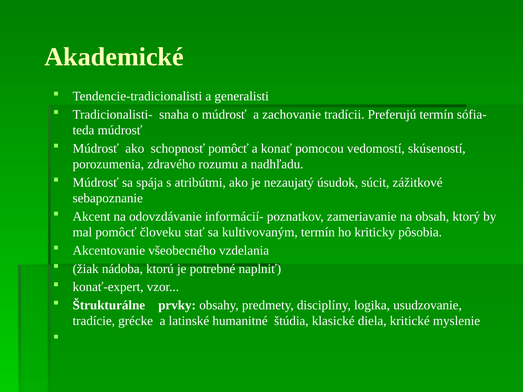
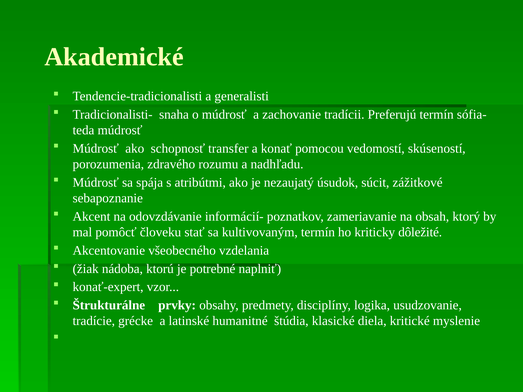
schopnosť pomôcť: pomôcť -> transfer (228, 149)
pôsobia: pôsobia -> dôležité (420, 232)
